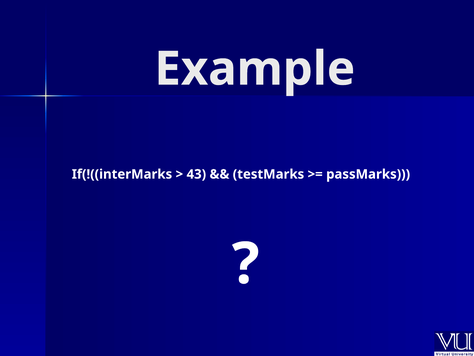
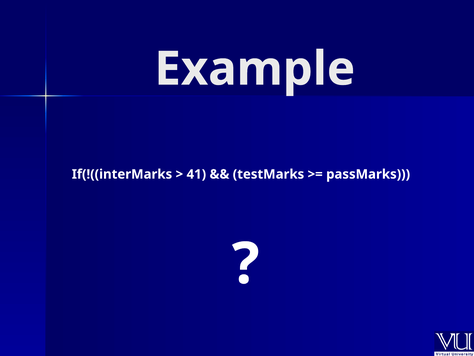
43: 43 -> 41 (196, 174)
